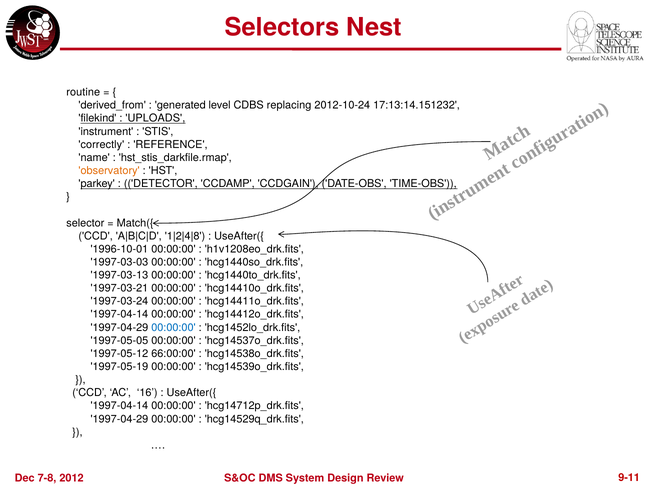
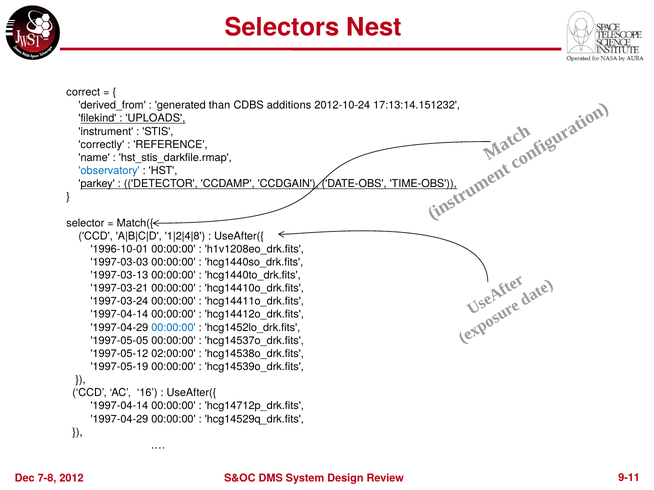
routine: routine -> correct (83, 92)
level: level -> than (219, 105)
replacing: replacing -> additions (289, 105)
observatory colour: orange -> blue (109, 171)
66:00:00: 66:00:00 -> 02:00:00 (173, 354)
